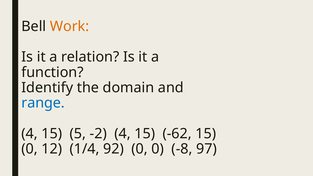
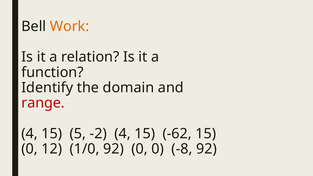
range colour: blue -> red (43, 103)
1/4: 1/4 -> 1/0 (85, 149)
-8 97: 97 -> 92 (207, 149)
